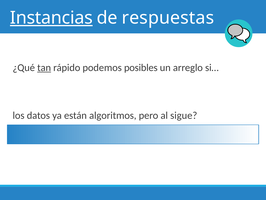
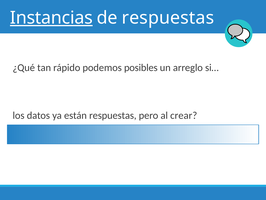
tan underline: present -> none (44, 68)
están algoritmos: algoritmos -> respuestas (113, 115)
sigue: sigue -> crear (184, 115)
